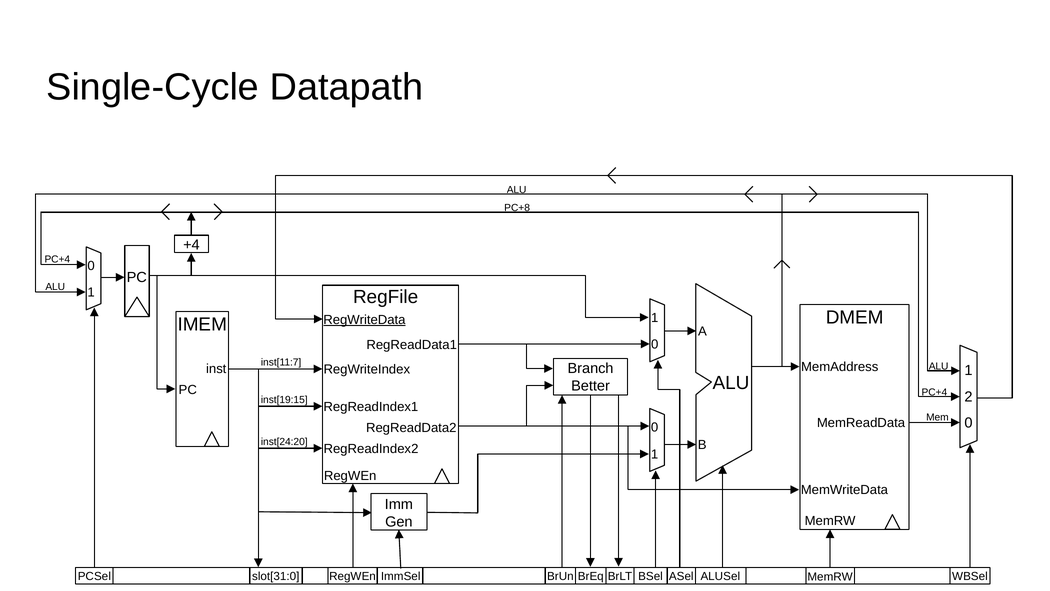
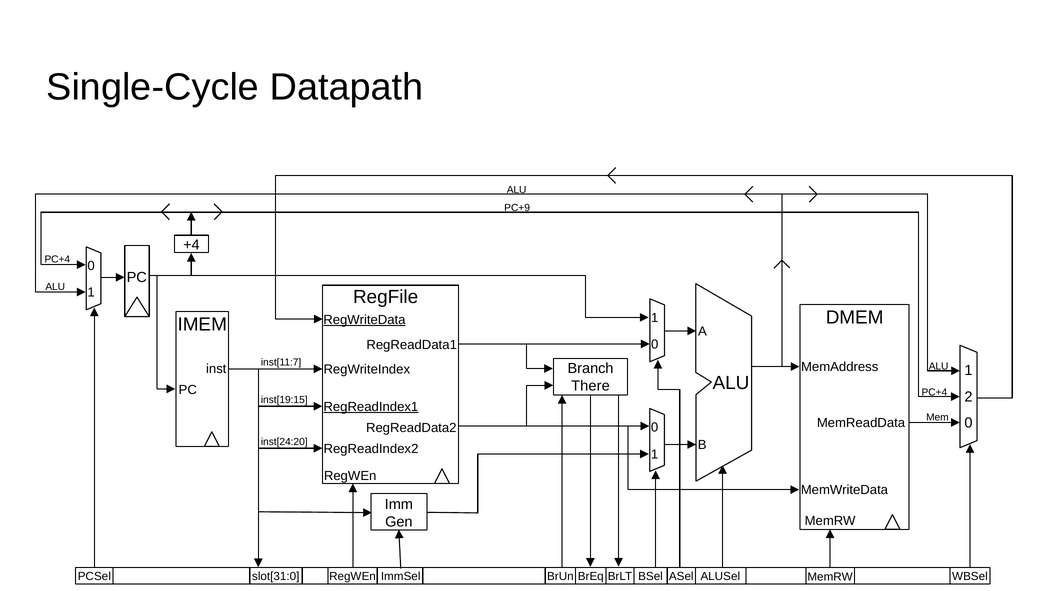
PC+8: PC+8 -> PC+9 (517, 208)
Better: Better -> There (590, 386)
RegReadIndex1 underline: none -> present (371, 407)
